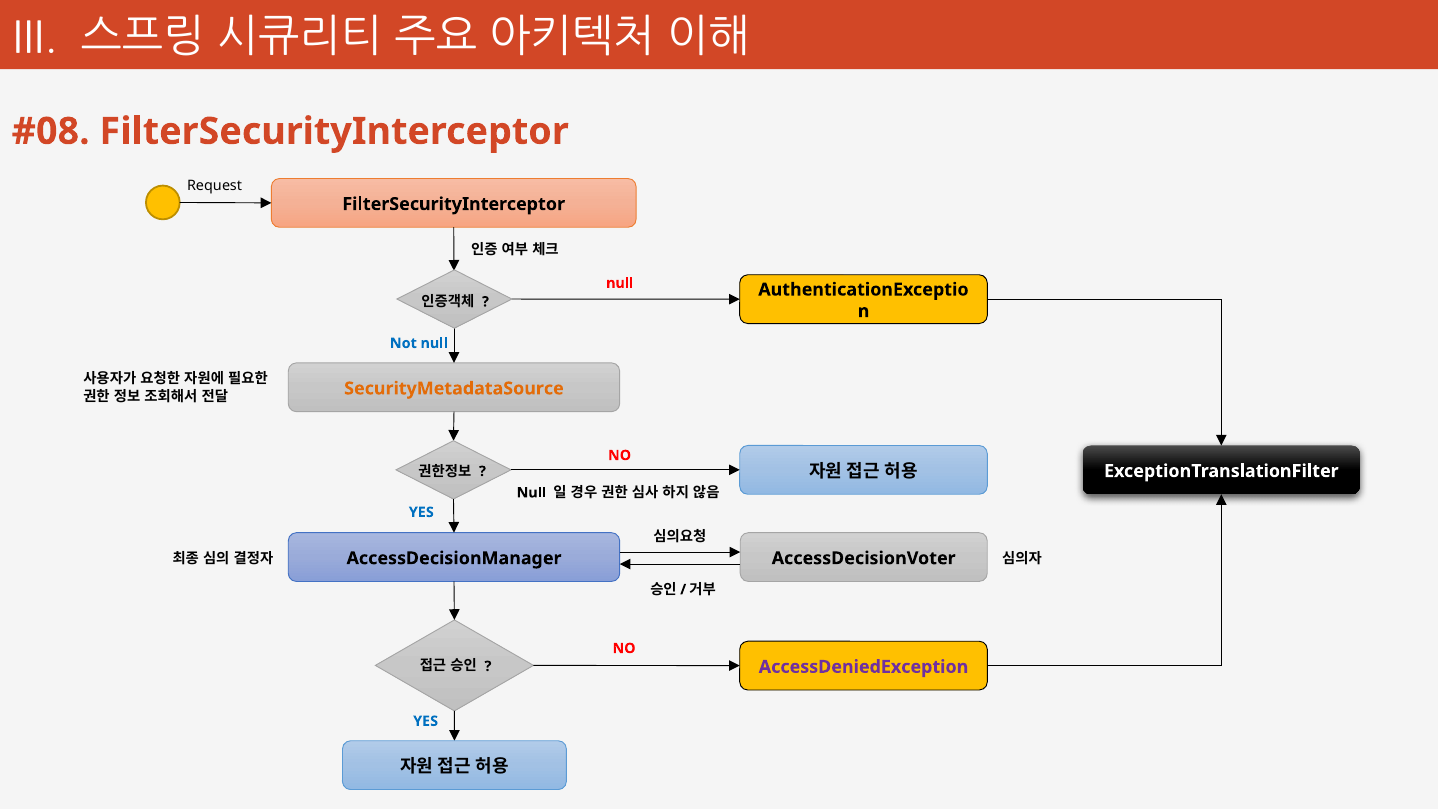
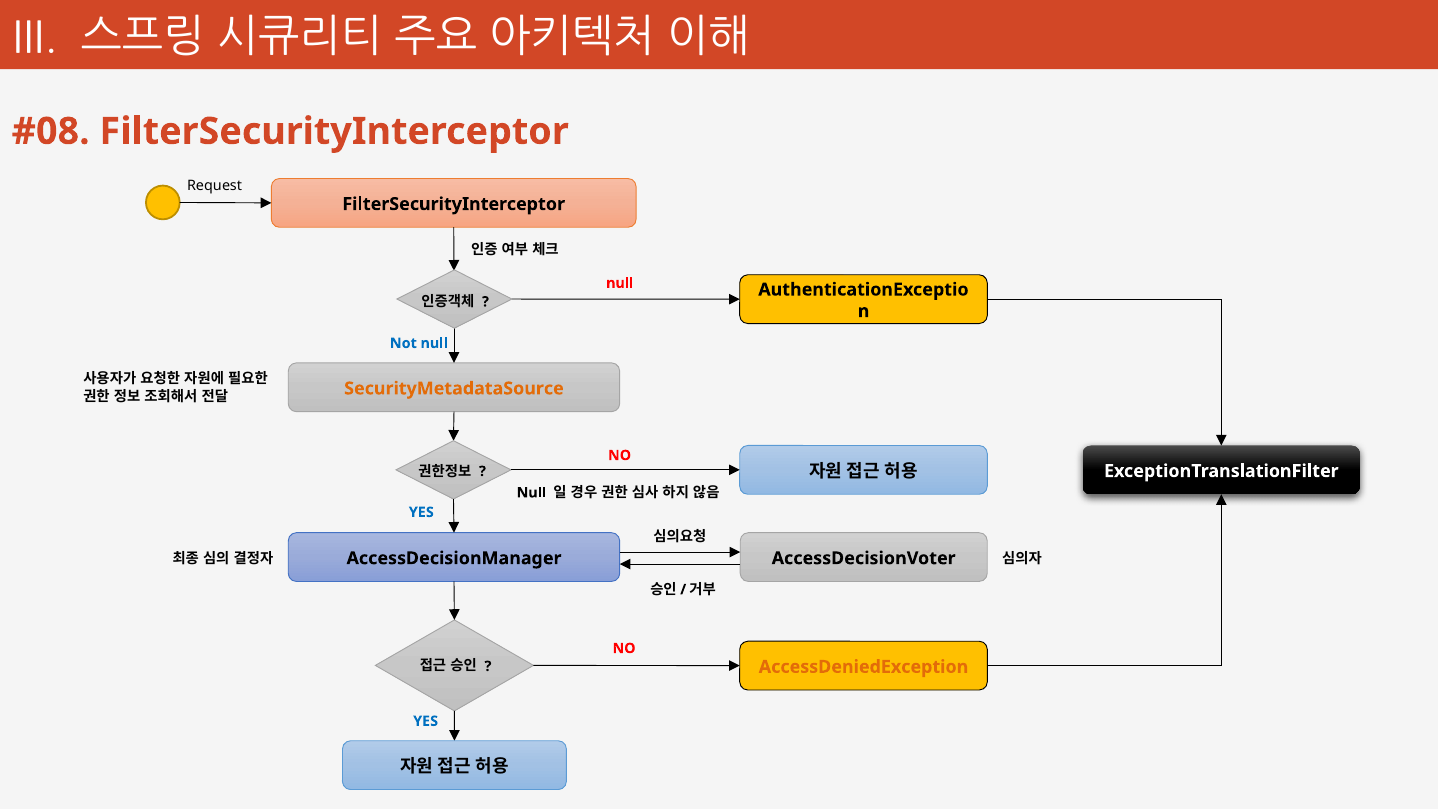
AccessDeniedException colour: purple -> orange (864, 667)
